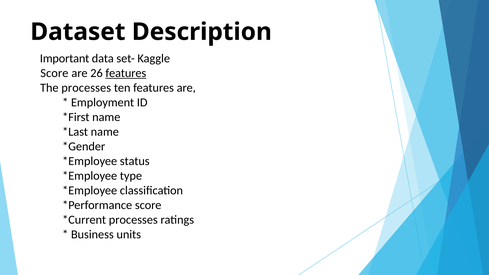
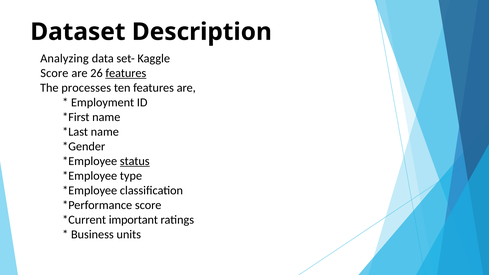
Important: Important -> Analyzing (65, 59)
status underline: none -> present (135, 161)
processes: processes -> important (133, 220)
